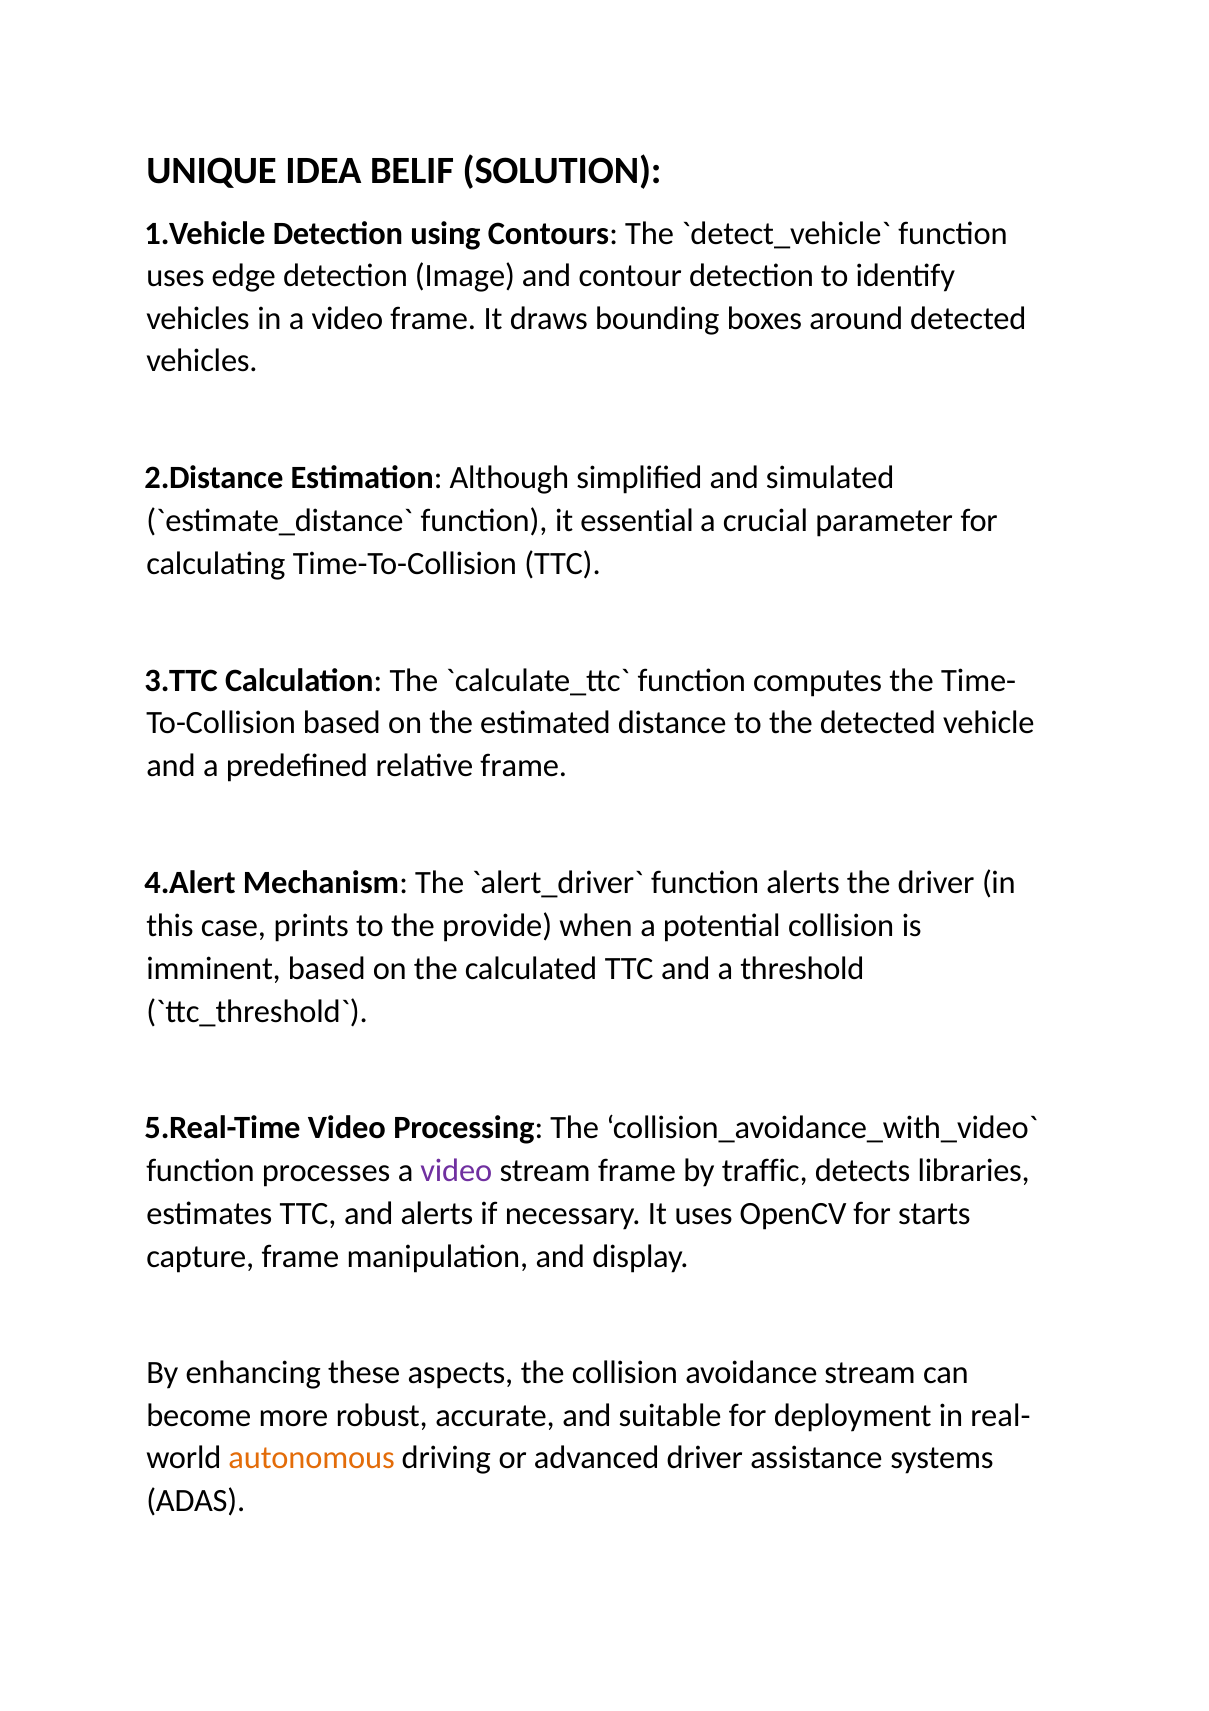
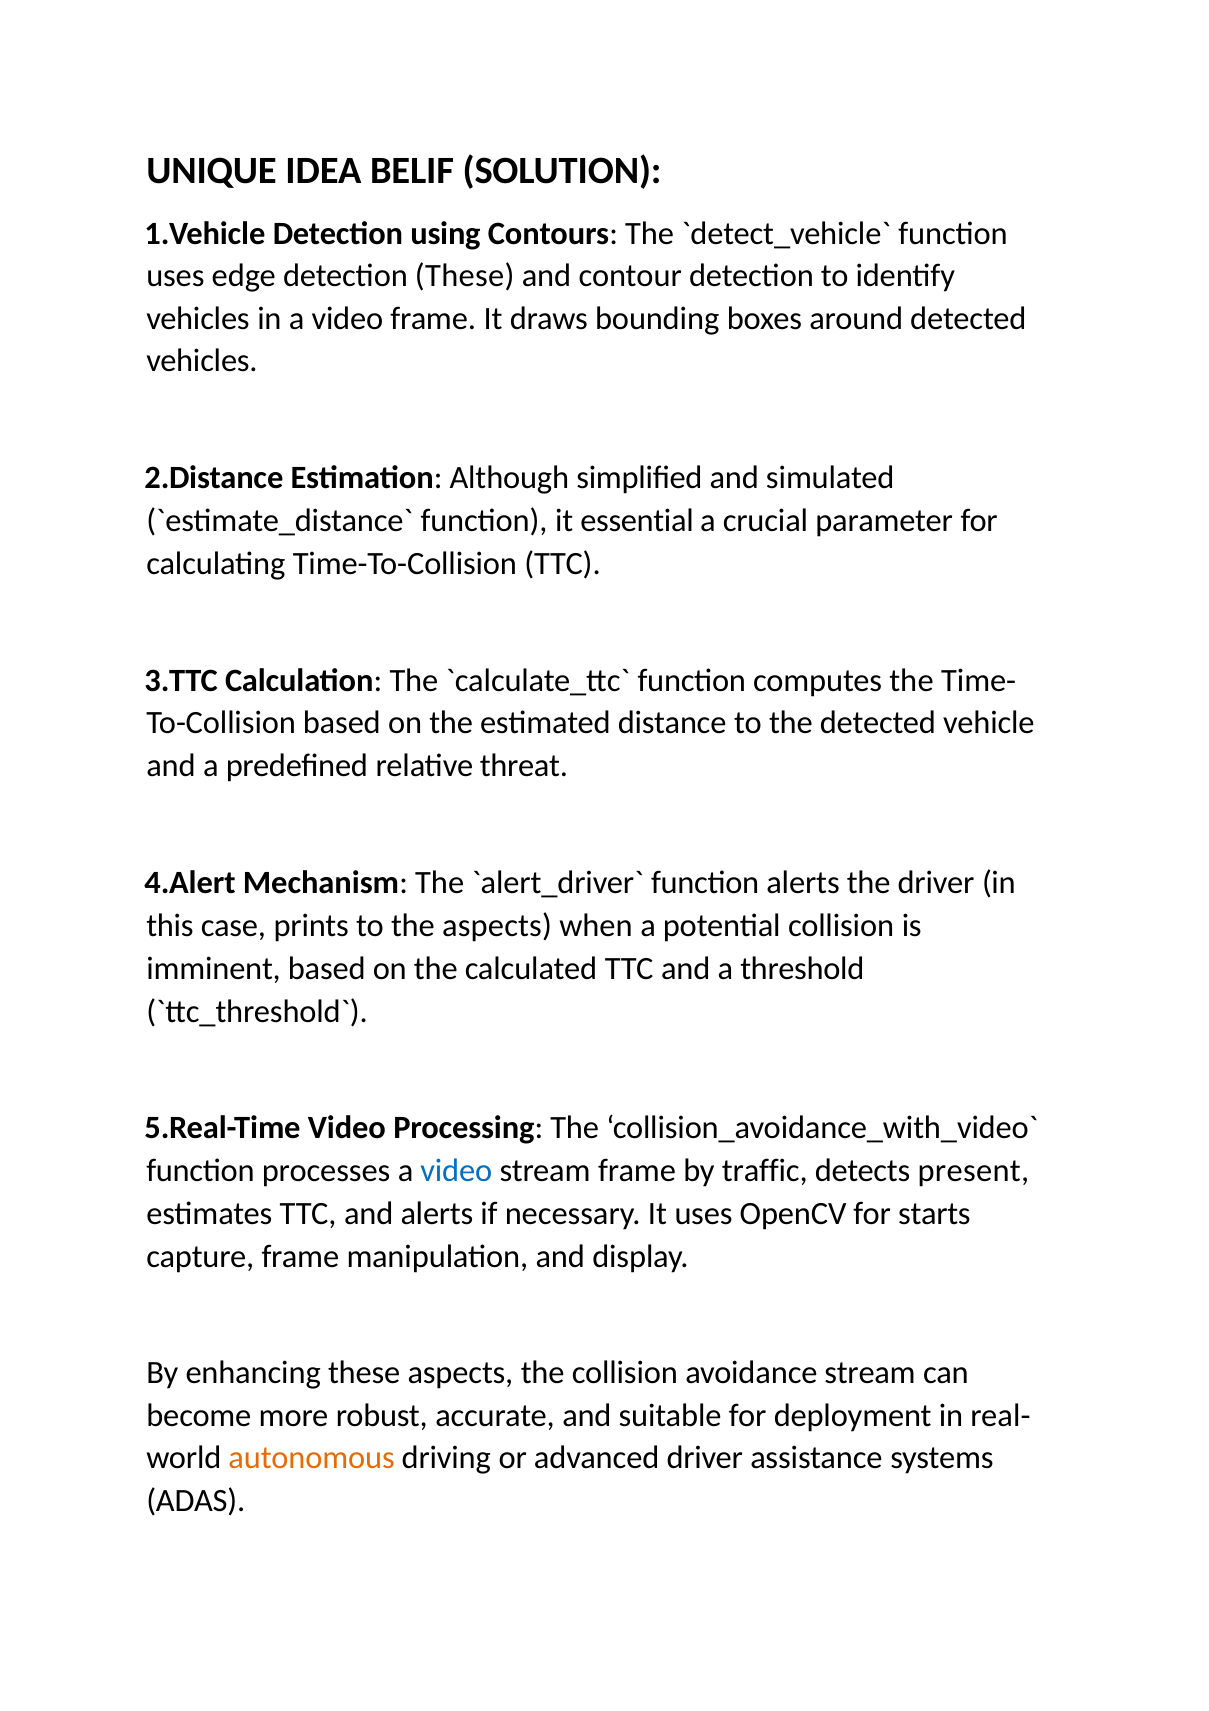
detection Image: Image -> These (465, 276)
relative frame: frame -> threat (524, 766)
the provide: provide -> aspects (497, 926)
video colour: purple -> blue (456, 1171)
libraries: libraries -> present (973, 1171)
